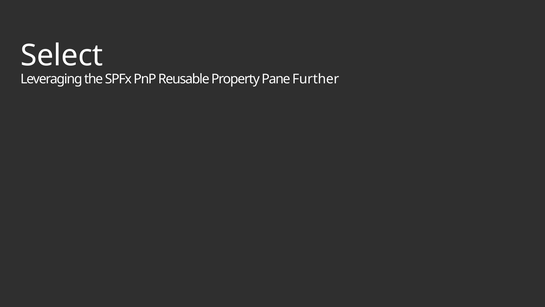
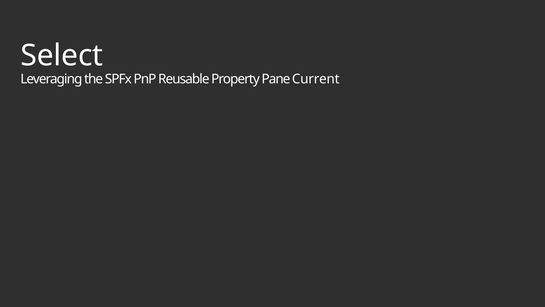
Further: Further -> Current (316, 79)
